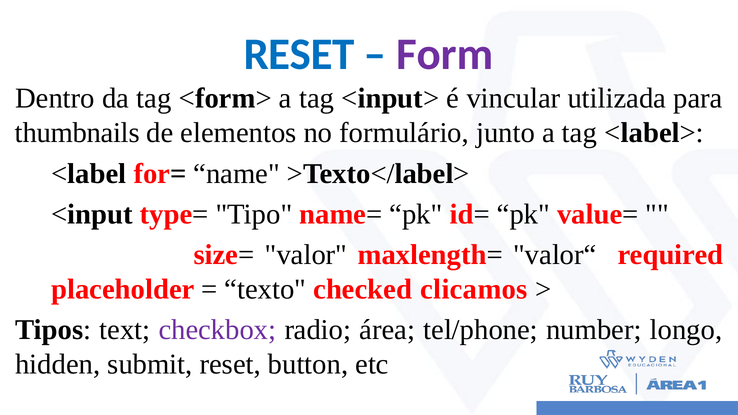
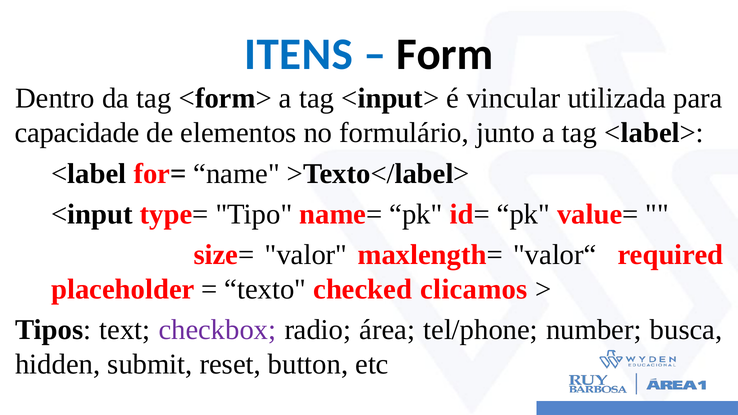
RESET: RESET -> ITENS (299, 54)
Form colour: purple -> black (445, 54)
thumbnails: thumbnails -> capacidade (77, 133)
longo: longo -> busca (686, 330)
